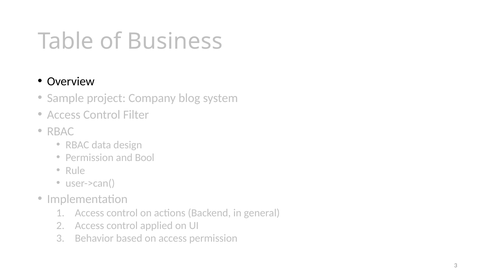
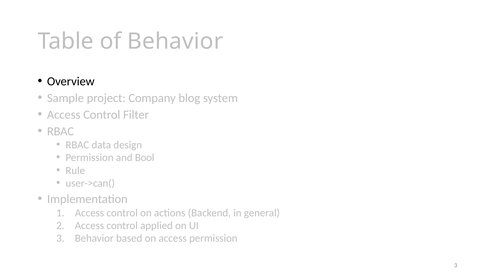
of Business: Business -> Behavior (175, 42)
